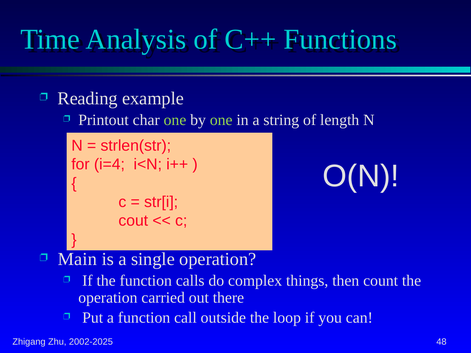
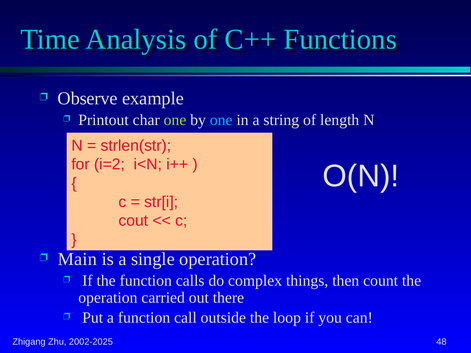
Reading: Reading -> Observe (88, 98)
one colour: light green -> light blue (221, 120)
i=4: i=4 -> i=2 (109, 164)
